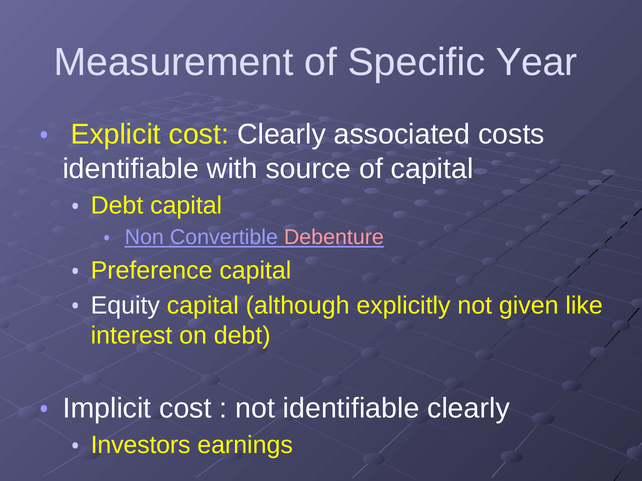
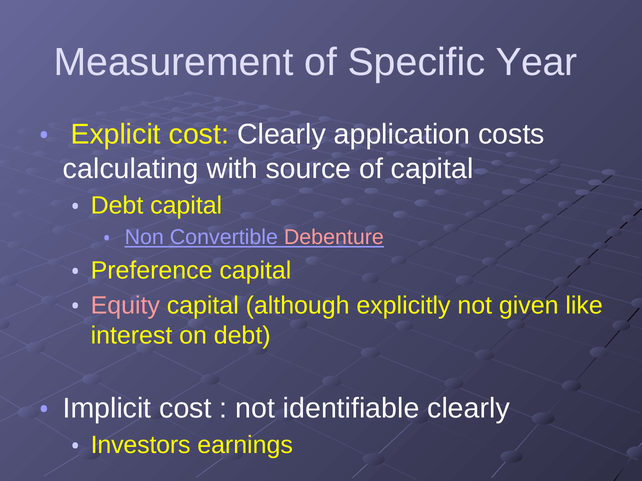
associated: associated -> application (402, 135)
identifiable: identifiable -> calculating (131, 169)
Equity colour: white -> pink (125, 306)
